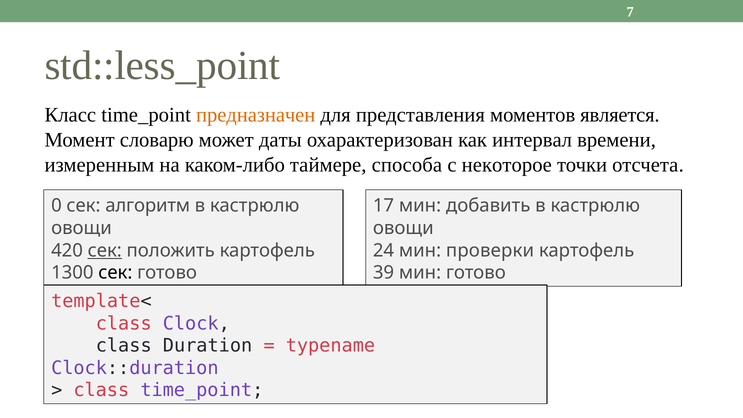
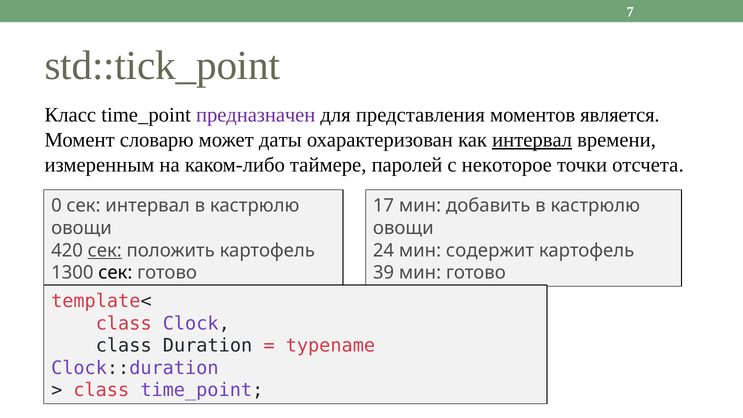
std::less_point: std::less_point -> std::tick_point (162, 66)
предназначен colour: orange -> purple (256, 115)
интервал underline: none -> present (532, 140)
способа: способа -> паролей (407, 165)
сек алгоритм: алгоритм -> интервал (148, 206)
проверки: проверки -> содержит (490, 250)
